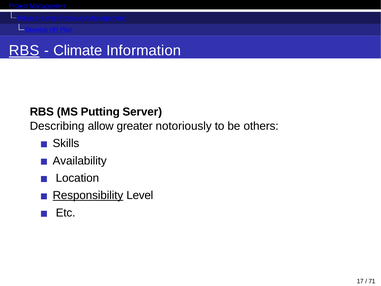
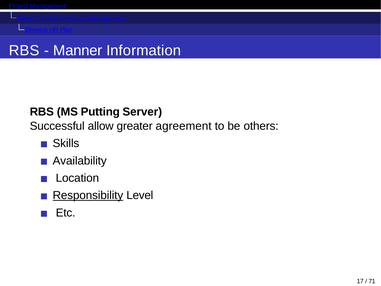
RBS underline: present -> none (24, 51)
Climate: Climate -> Manner (78, 51)
Describing: Describing -> Successful (57, 126)
notoriously: notoriously -> agreement (184, 126)
